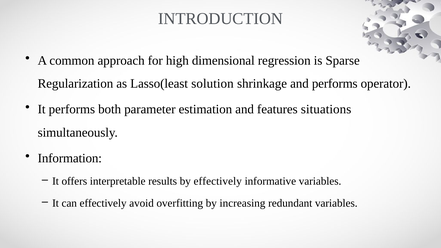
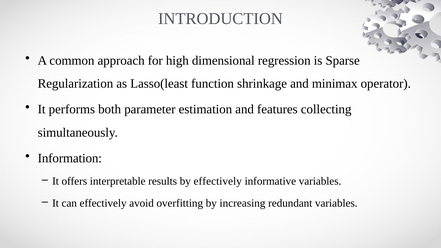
solution: solution -> function (213, 84)
and performs: performs -> minimax (335, 84)
situations: situations -> collecting (326, 109)
